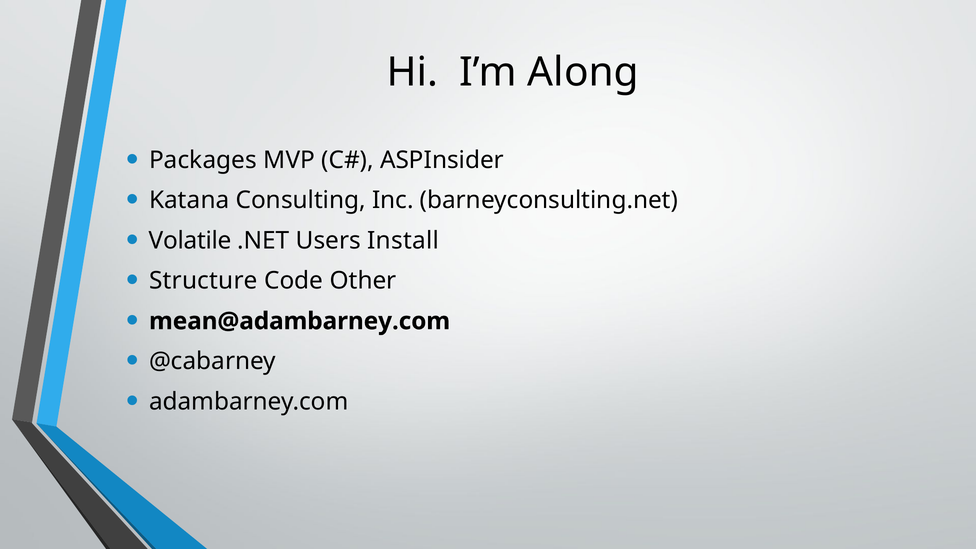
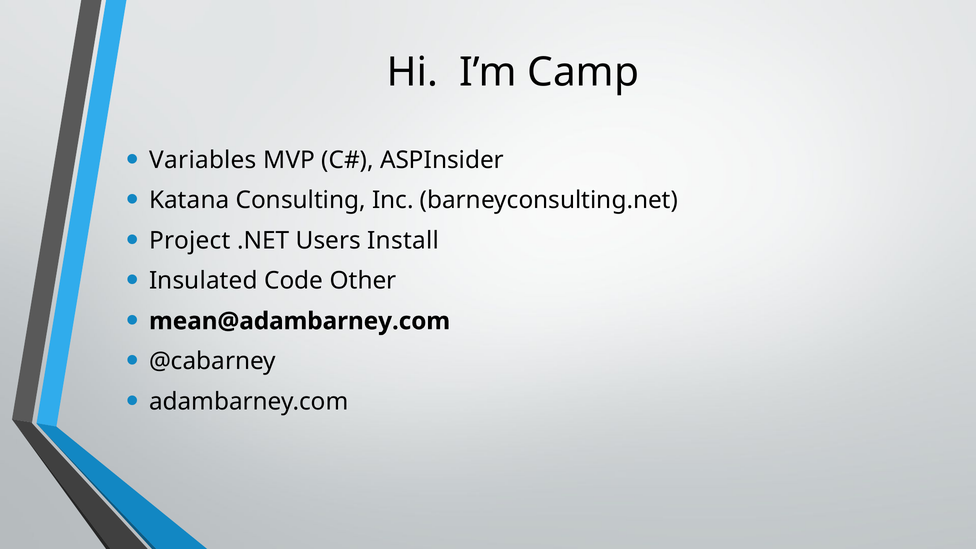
Along: Along -> Camp (583, 72)
Packages: Packages -> Variables (203, 160)
Volatile: Volatile -> Project (190, 241)
Structure: Structure -> Insulated (203, 281)
